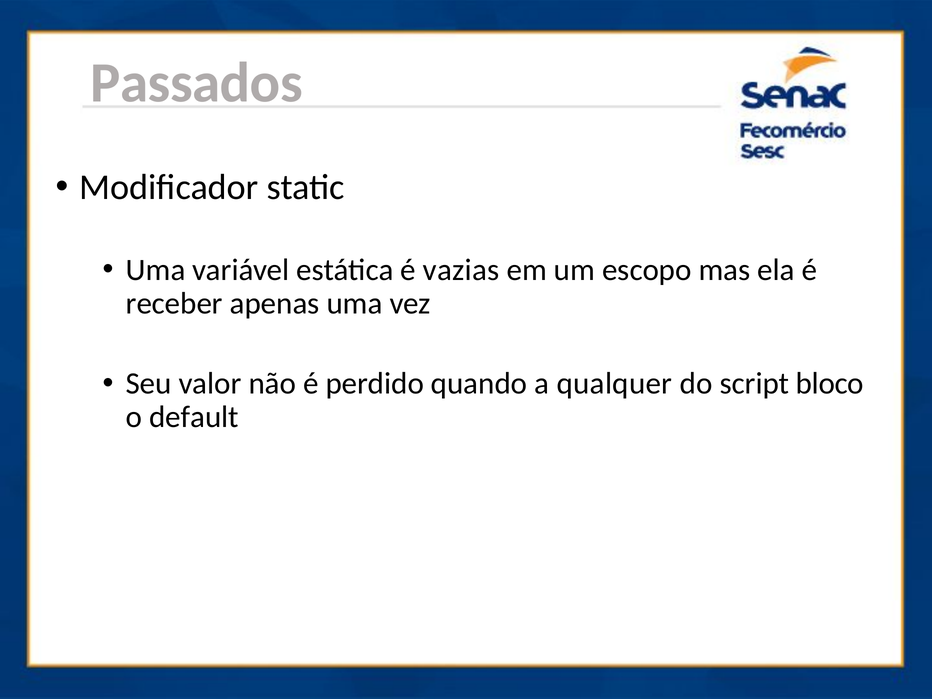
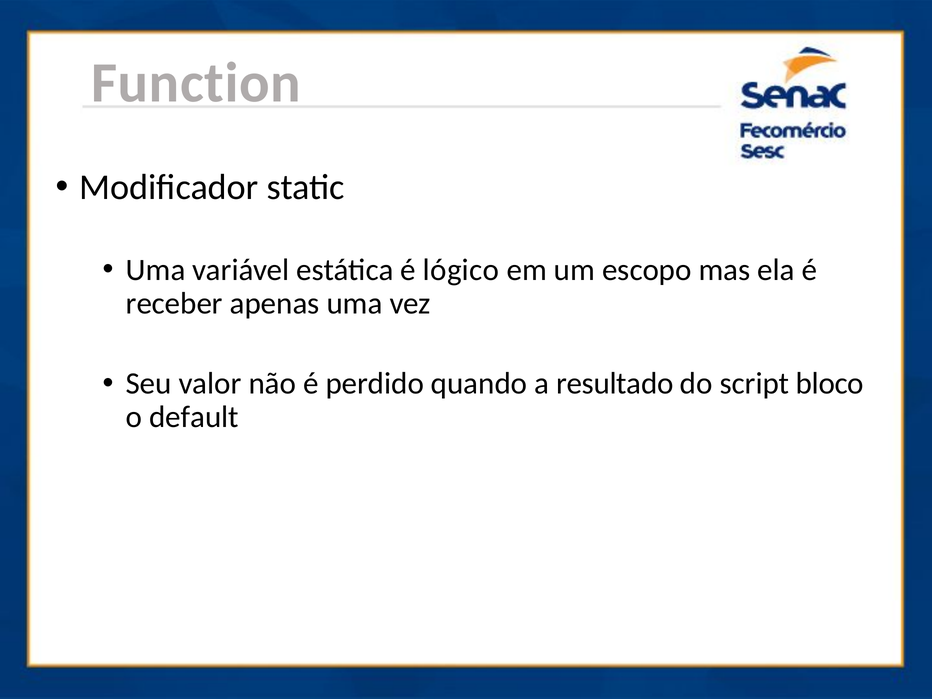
Passados: Passados -> Function (196, 83)
vazias: vazias -> lógico (461, 270)
qualquer: qualquer -> resultado (615, 383)
